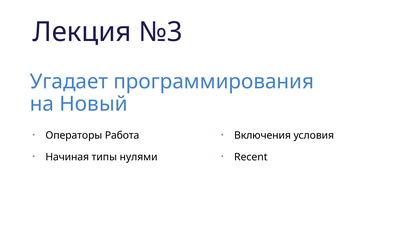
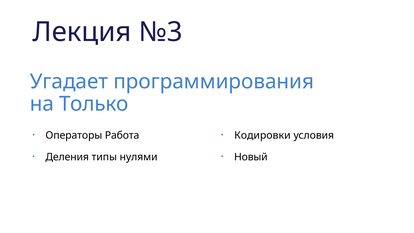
Новый: Новый -> Только (94, 104)
Включения: Включения -> Кодировки (262, 135)
Начиная: Начиная -> Деления (67, 157)
Recent: Recent -> Новый (251, 157)
